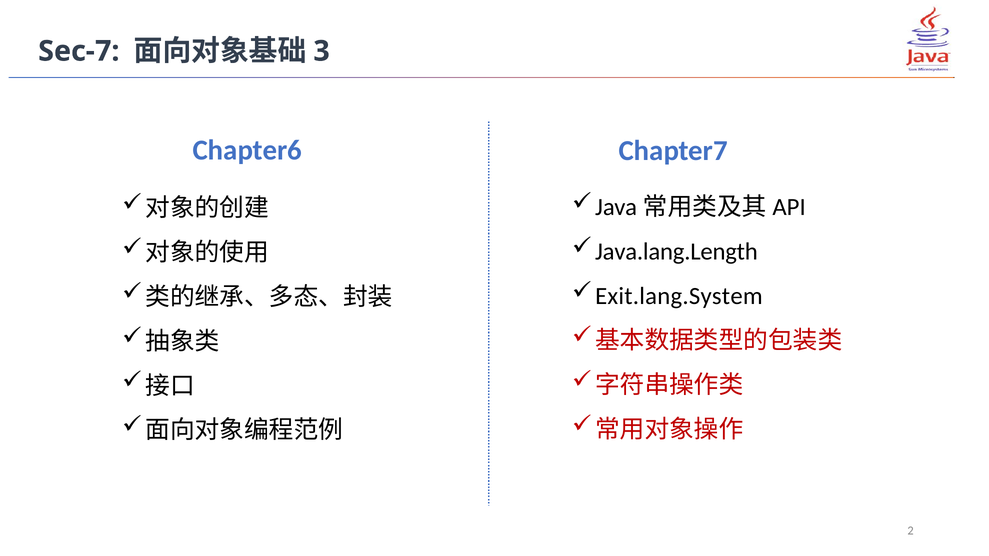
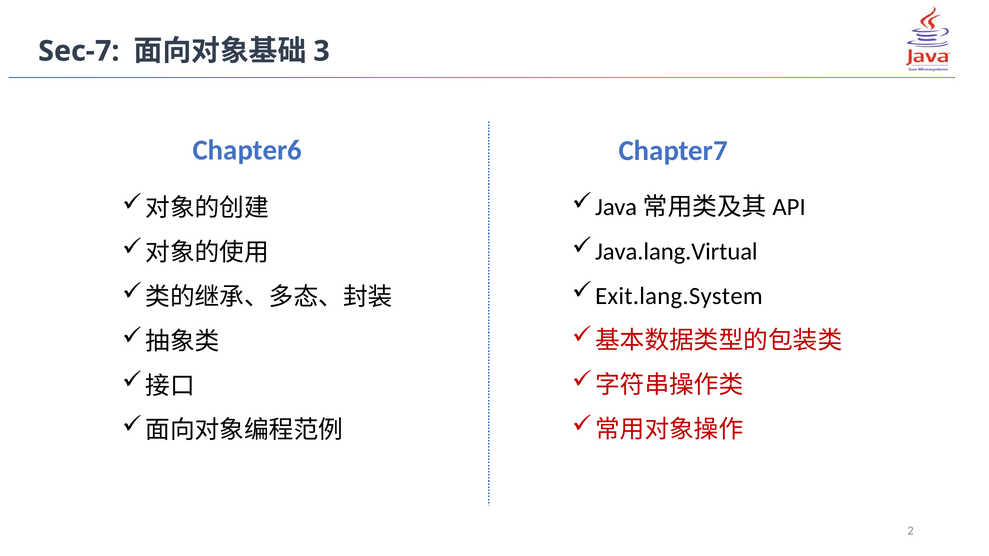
Java.lang.Length: Java.lang.Length -> Java.lang.Virtual (676, 252)
